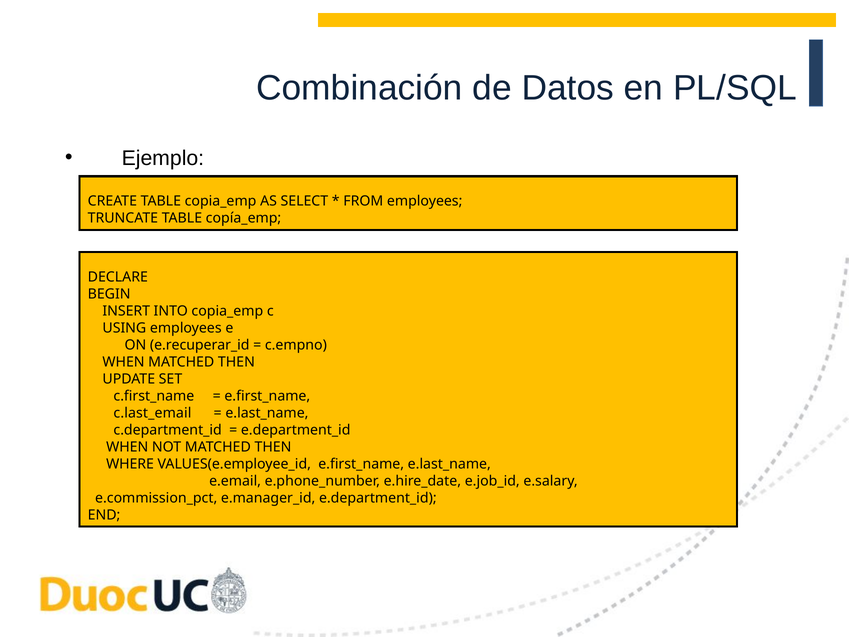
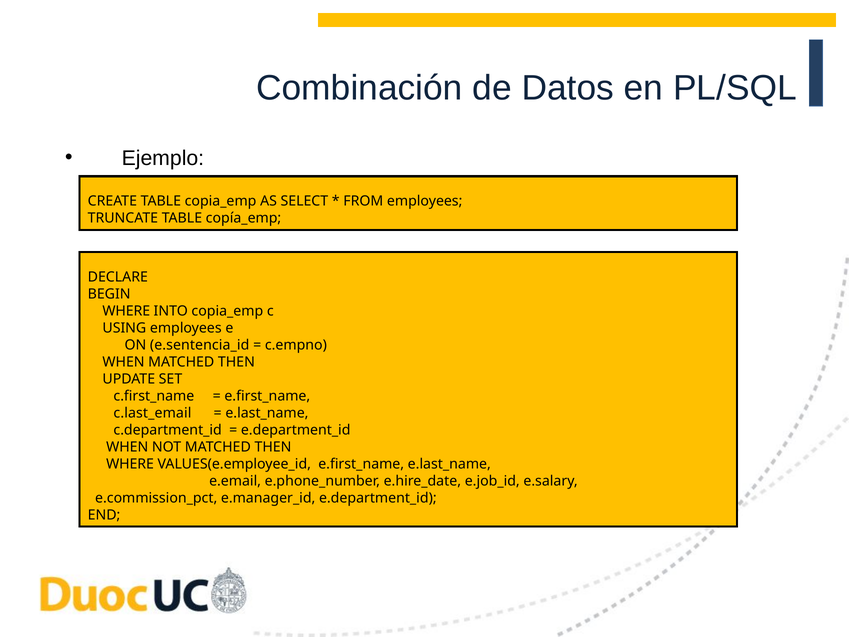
INSERT: INSERT -> WHERE (126, 311)
e.recuperar_id: e.recuperar_id -> e.sentencia_id (200, 345)
